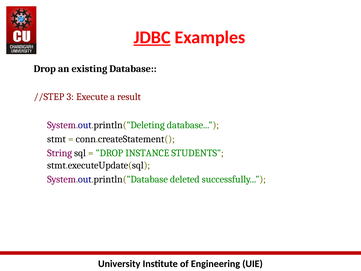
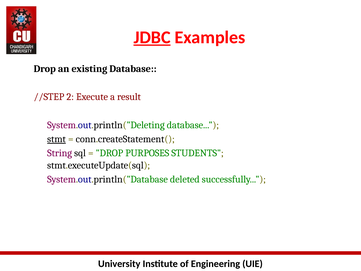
3: 3 -> 2 (70, 97)
stmt underline: none -> present (56, 139)
INSTANCE: INSTANCE -> PURPOSES (147, 153)
